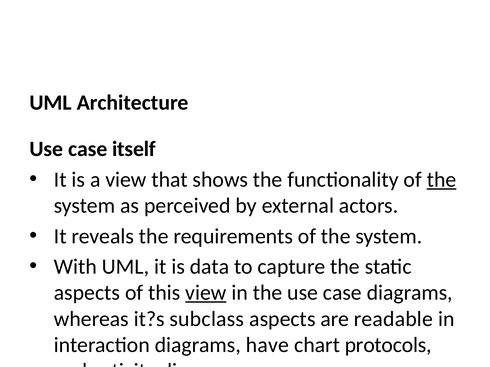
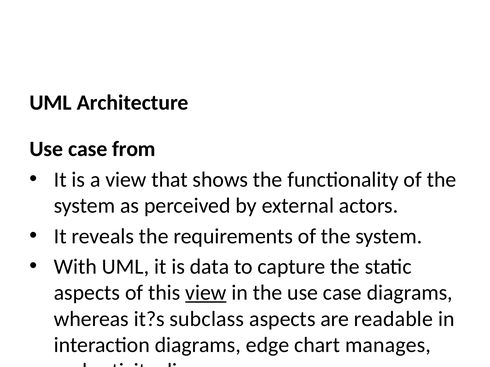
itself: itself -> from (134, 149)
the underline: present -> none (442, 180)
have: have -> edge (268, 345)
protocols: protocols -> manages (388, 345)
